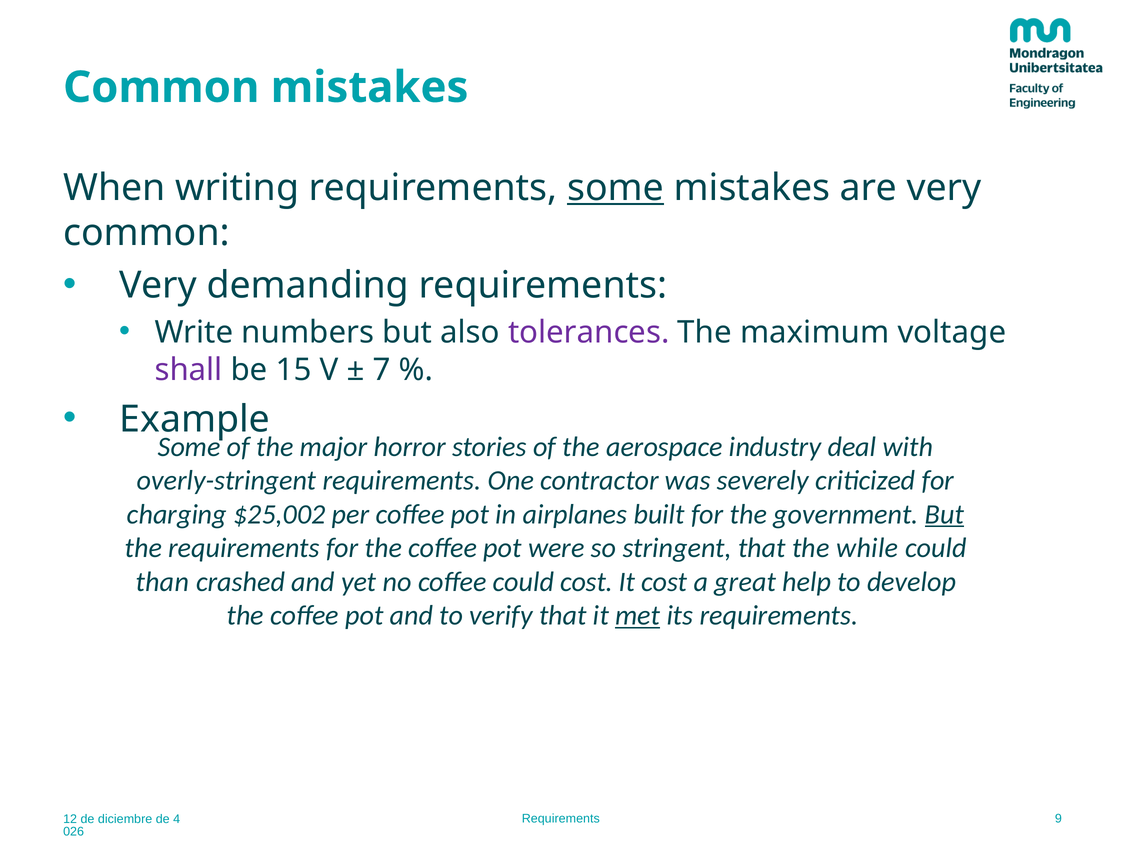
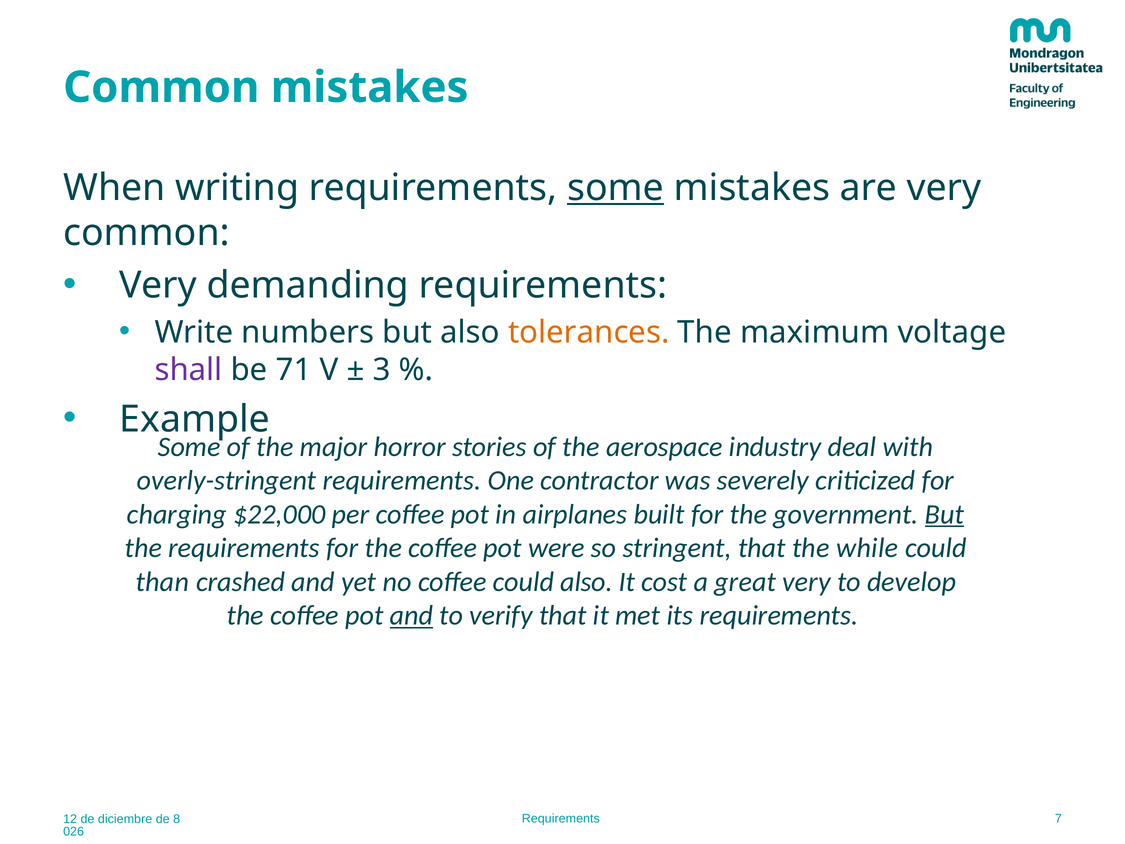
tolerances colour: purple -> orange (589, 332)
15: 15 -> 71 (294, 370)
7: 7 -> 3 (382, 370)
$25,002: $25,002 -> $22,000 (279, 514)
could cost: cost -> also (587, 582)
great help: help -> very (807, 582)
and underline: none -> present (411, 615)
met underline: present -> none (638, 615)
9: 9 -> 7 (1058, 818)
4: 4 -> 8 (177, 819)
